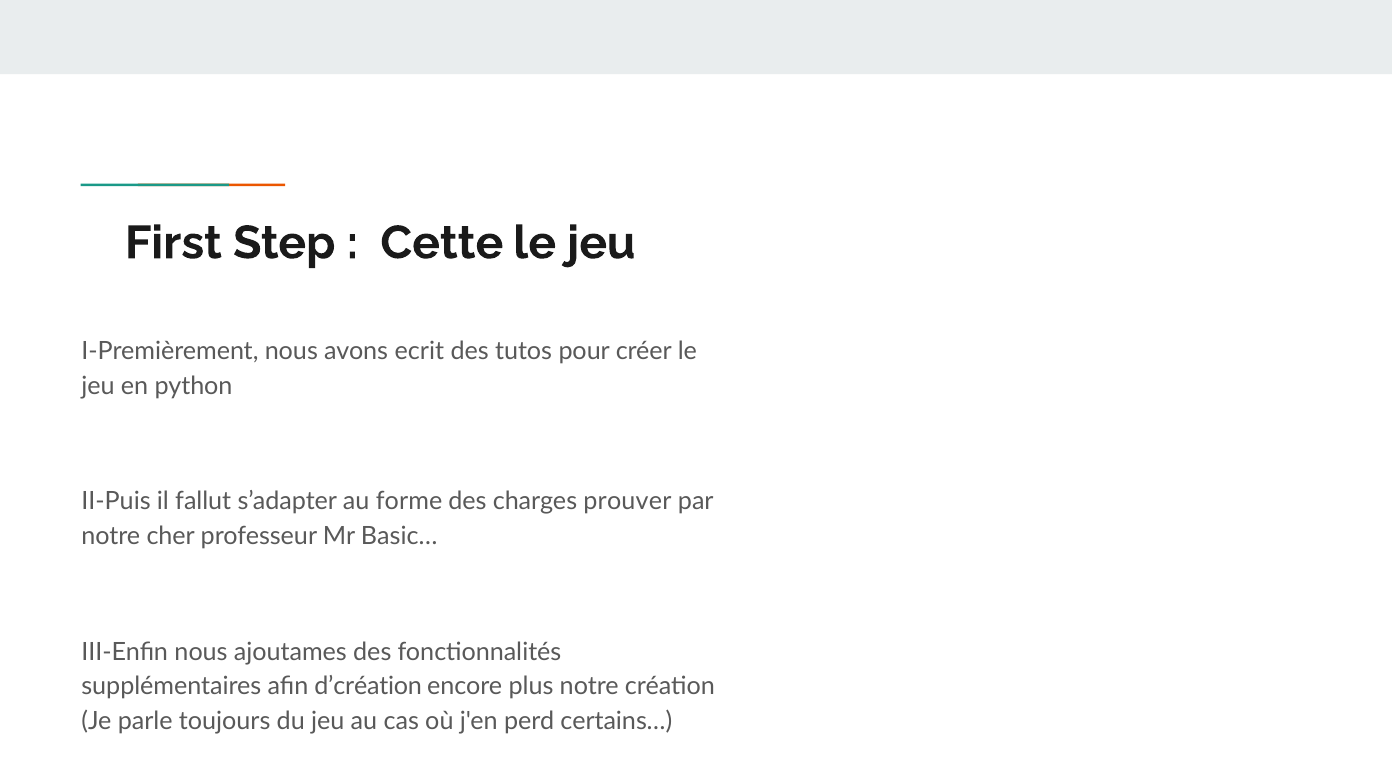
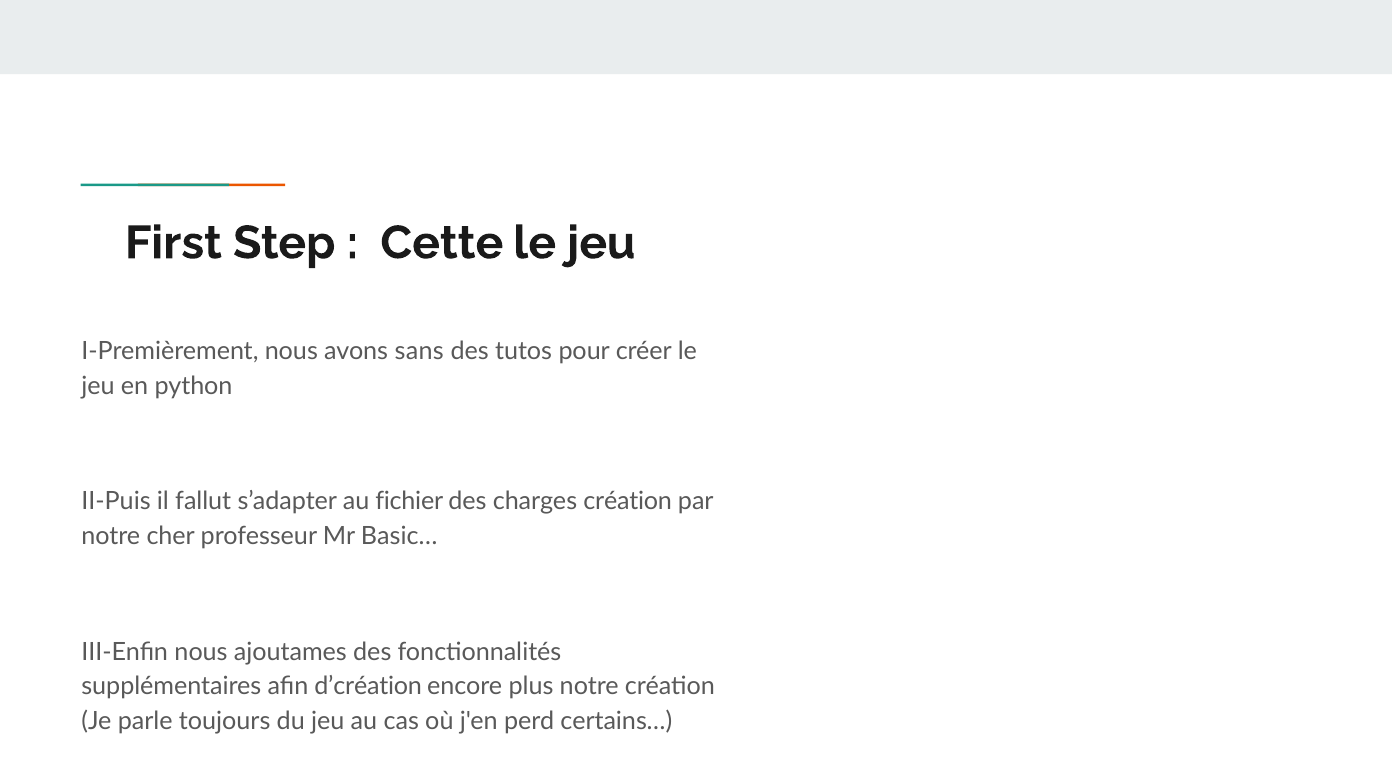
ecrit: ecrit -> sans (419, 351)
forme: forme -> fichier (409, 502)
charges prouver: prouver -> création (628, 502)
